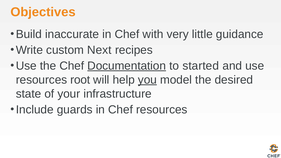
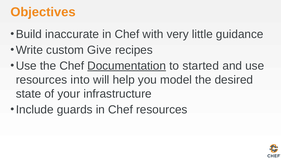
Next: Next -> Give (99, 50)
root: root -> into (80, 80)
you underline: present -> none (147, 80)
